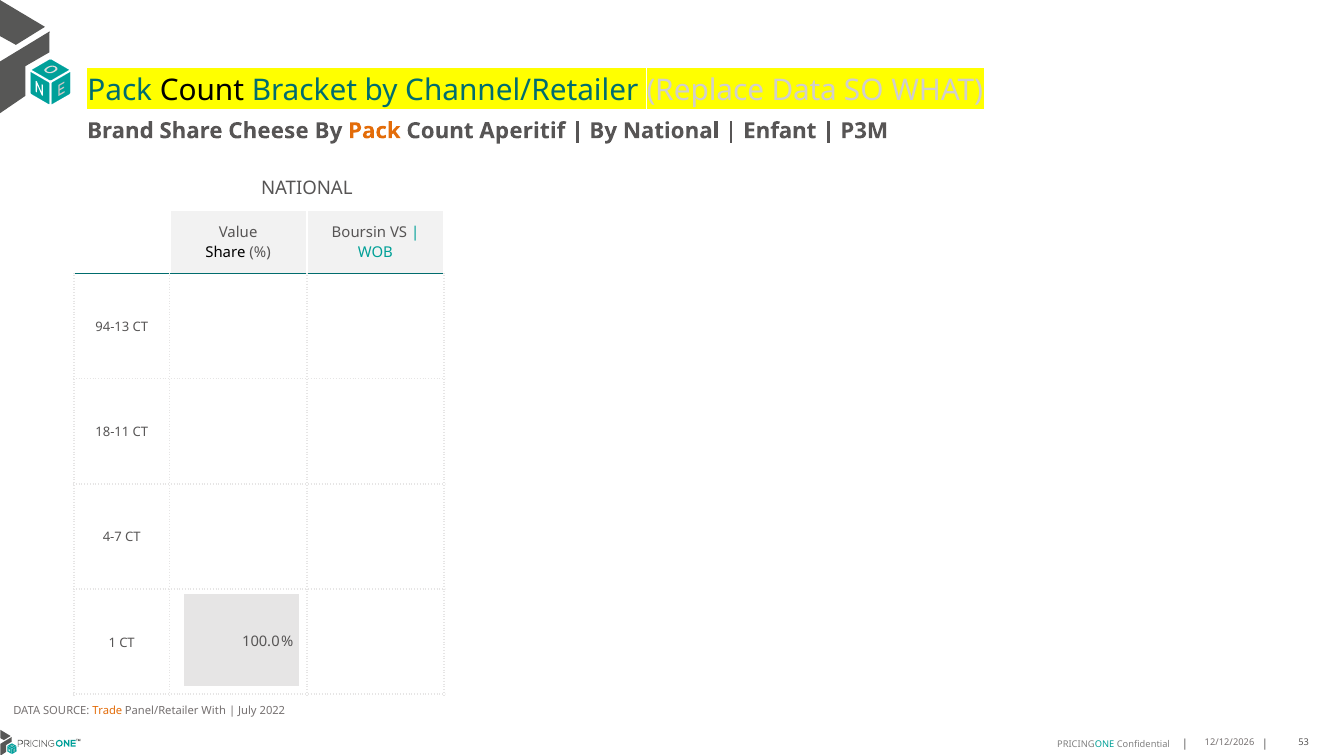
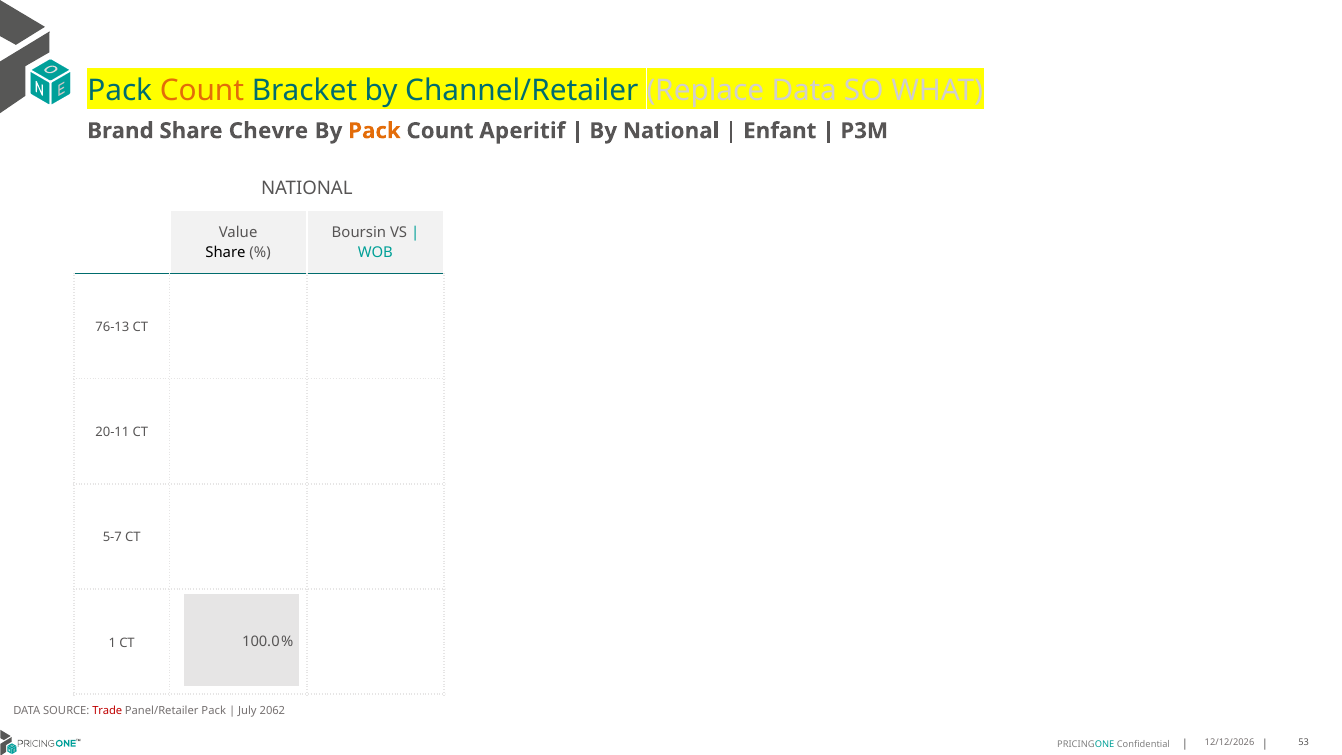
Count colour: black -> orange (202, 90)
Cheese: Cheese -> Chevre (268, 131)
94-13: 94-13 -> 76-13 (112, 327)
18-11: 18-11 -> 20-11 (112, 432)
4-7: 4-7 -> 5-7 (112, 538)
Trade colour: orange -> red (107, 711)
Panel/Retailer With: With -> Pack (214, 711)
2022: 2022 -> 2062 (272, 711)
